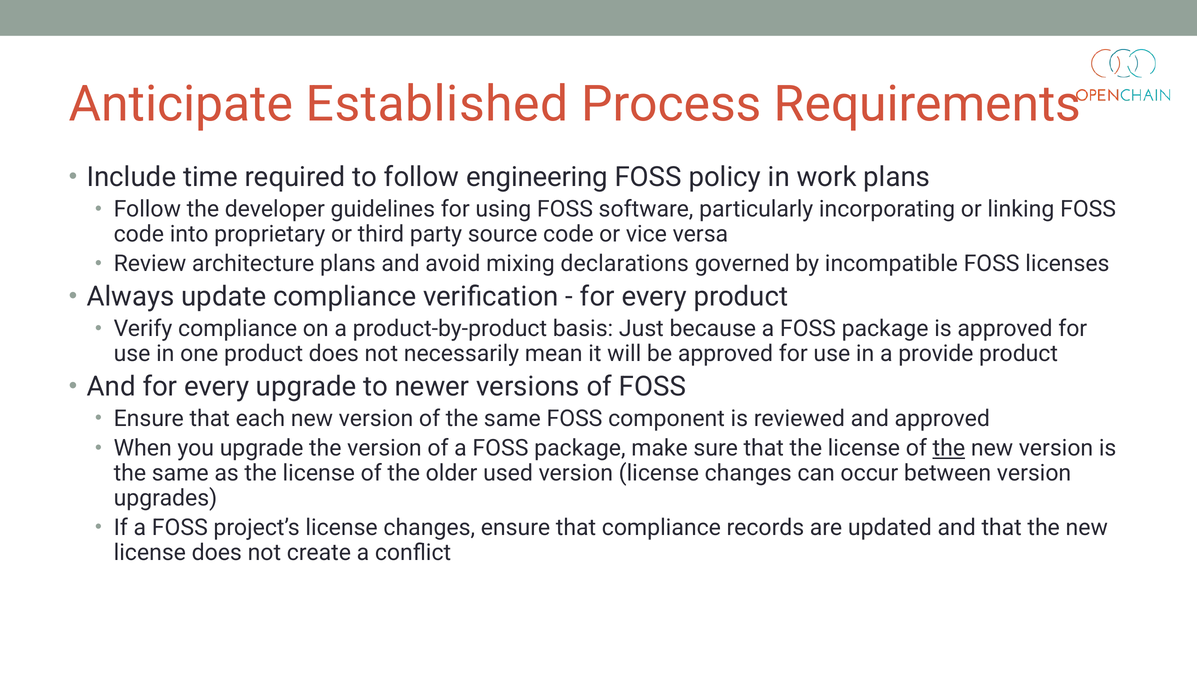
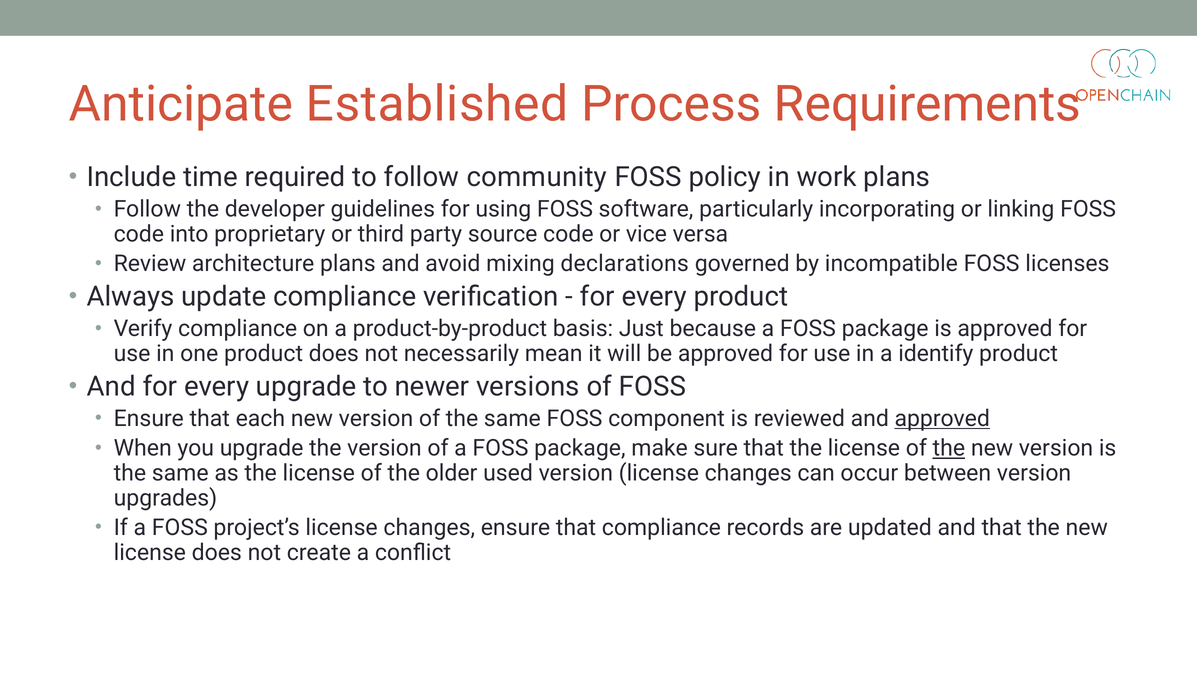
engineering: engineering -> community (537, 177)
provide: provide -> identify (936, 354)
approved underline: none -> present (942, 419)
